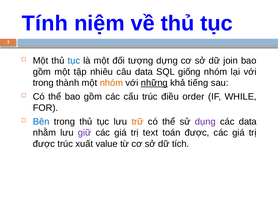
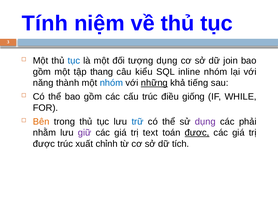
tượng dựng: dựng -> dụng (167, 61)
nhiêu: nhiêu -> thang (102, 72)
câu data: data -> kiểu (144, 72)
giống: giống -> inline (189, 72)
trong: trong -> năng (43, 83)
nhóm colour: orange -> blue (111, 83)
order: order -> giống (194, 97)
Bên colour: blue -> orange (41, 122)
trữ colour: orange -> blue (138, 122)
các data: data -> phải (248, 122)
được underline: none -> present (197, 133)
value: value -> chỉnh (107, 144)
